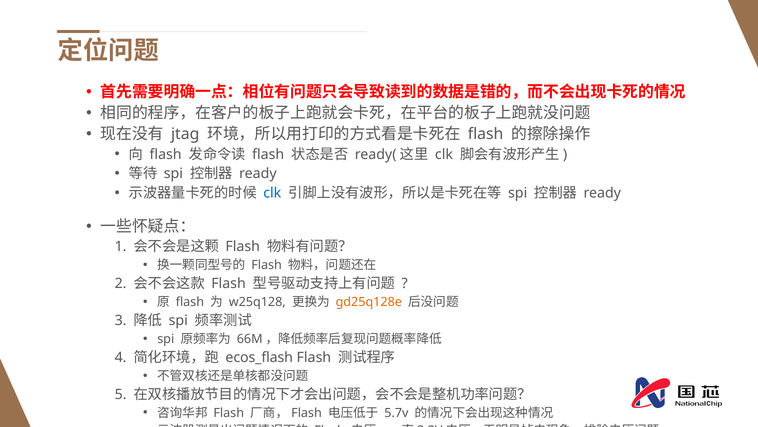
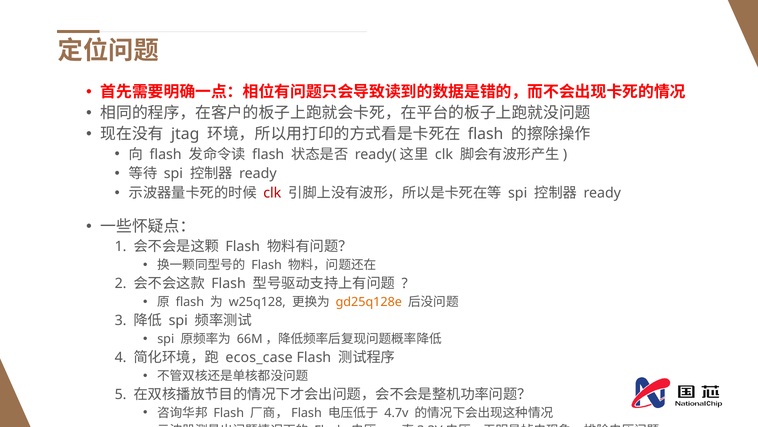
clk colour: blue -> red (272, 193)
ecos_flash: ecos_flash -> ecos_case (259, 357)
5.7v: 5.7v -> 4.7v (396, 412)
